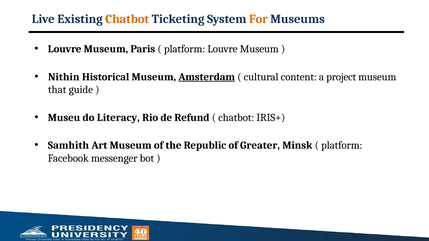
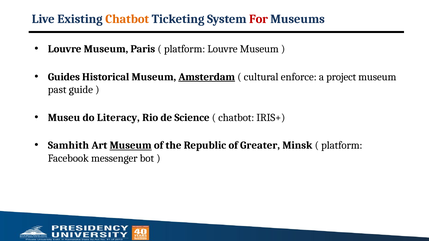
For colour: orange -> red (259, 19)
Nithin: Nithin -> Guides (64, 77)
content: content -> enforce (299, 77)
that: that -> past (57, 90)
Refund: Refund -> Science (192, 118)
Museum underline: none -> present (131, 146)
